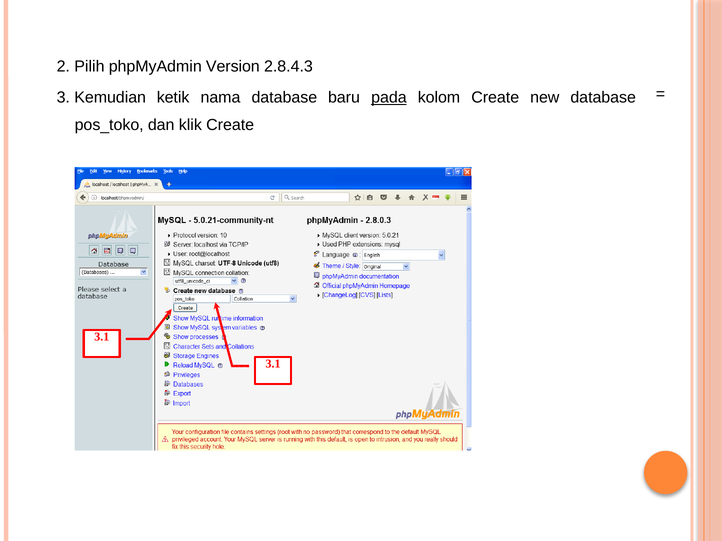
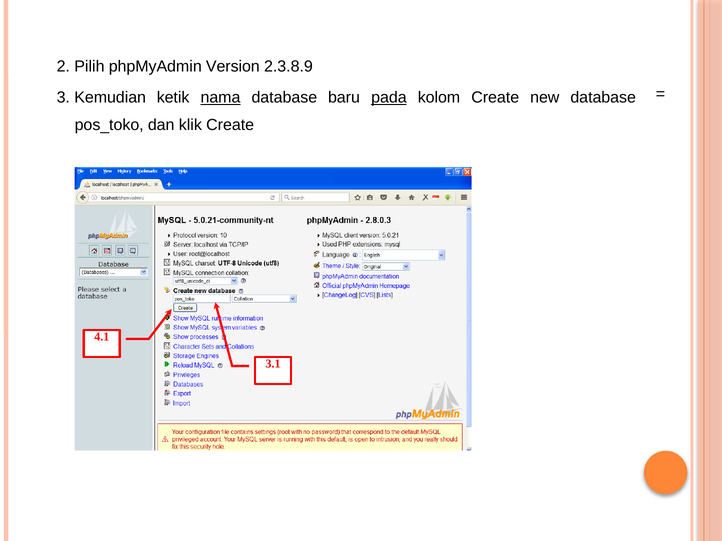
2.8.4.3: 2.8.4.3 -> 2.3.8.9 (288, 66)
nama underline: none -> present (220, 97)
3.1: 3.1 -> 4.1 (102, 337)
